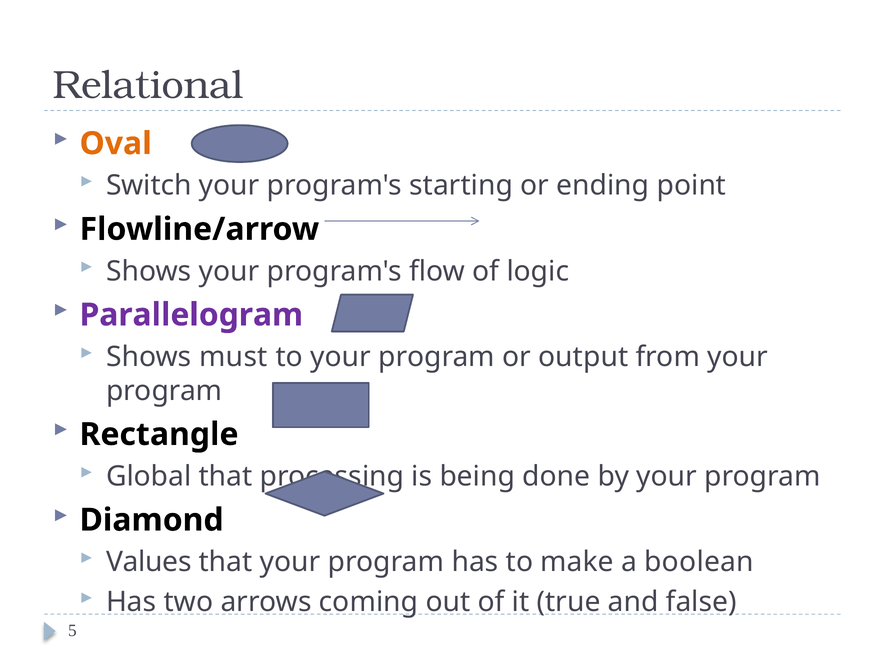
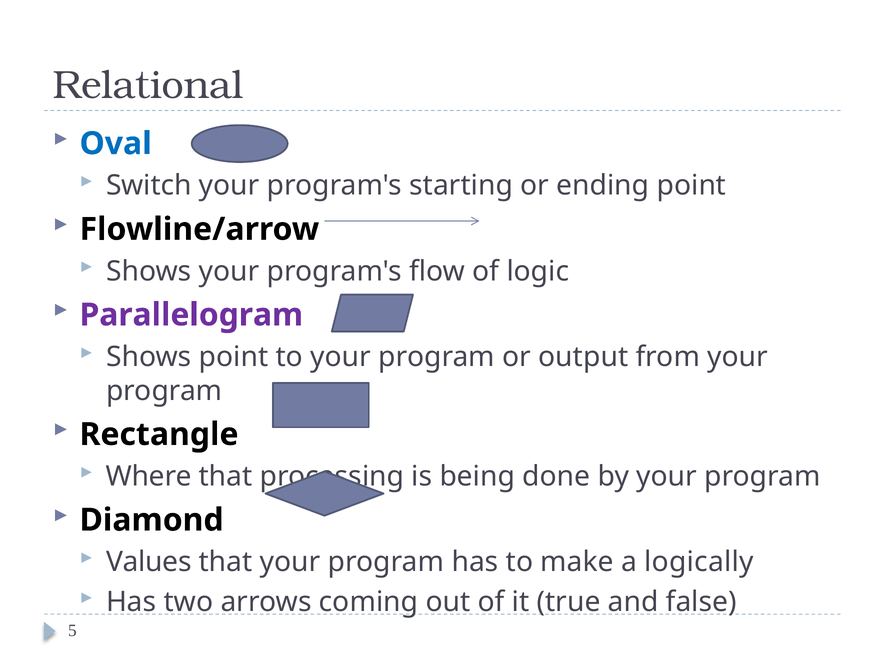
Oval colour: orange -> blue (116, 144)
Shows must: must -> point (234, 357)
Global: Global -> Where (149, 477)
boolean: boolean -> logically (699, 563)
